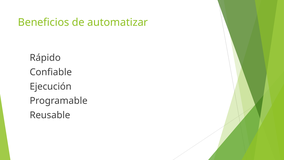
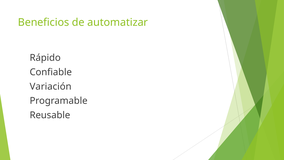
Ejecución: Ejecución -> Variación (51, 86)
